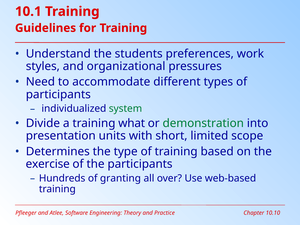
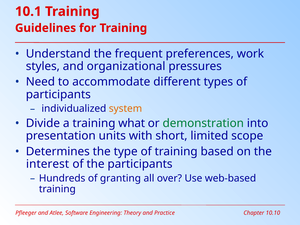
students: students -> frequent (139, 54)
system colour: green -> orange (125, 109)
exercise: exercise -> interest (48, 164)
